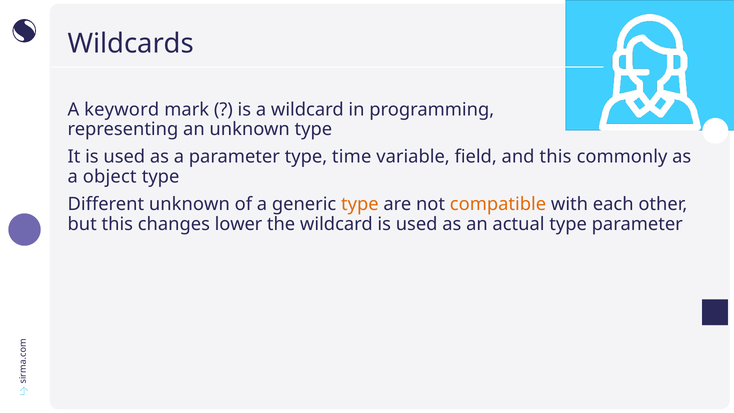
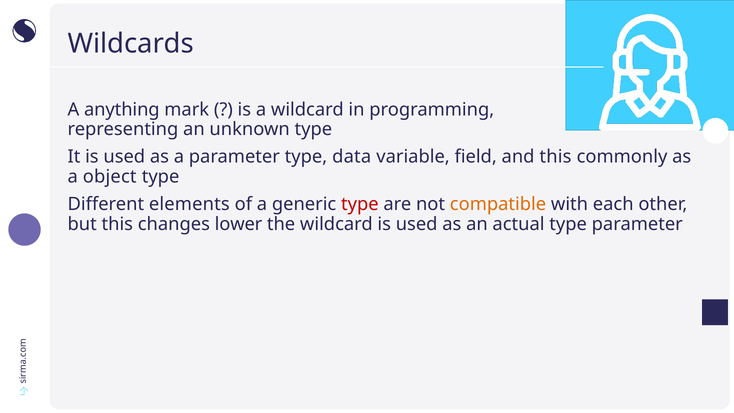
keyword: keyword -> anything (122, 110)
time: time -> data (352, 157)
Different unknown: unknown -> elements (189, 204)
type colour: orange -> red (360, 204)
